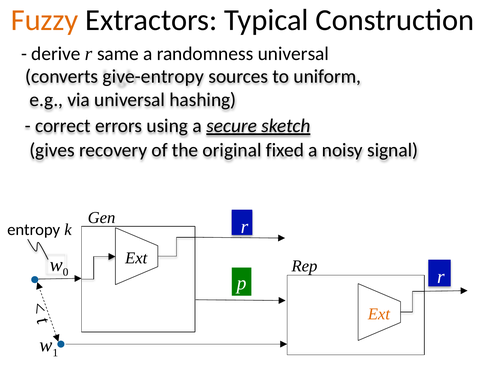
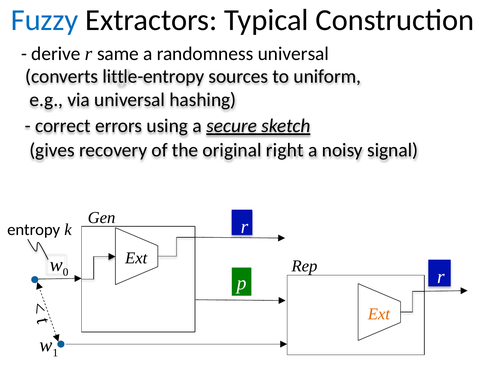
Fuzzy colour: orange -> blue (45, 20)
give-entropy: give-entropy -> little-entropy (153, 77)
fixed: fixed -> right (285, 150)
